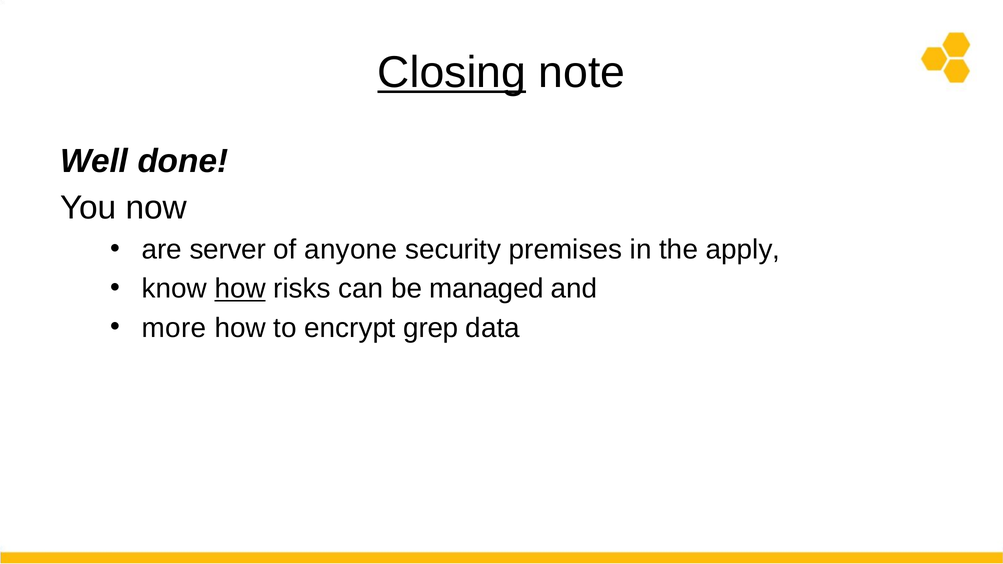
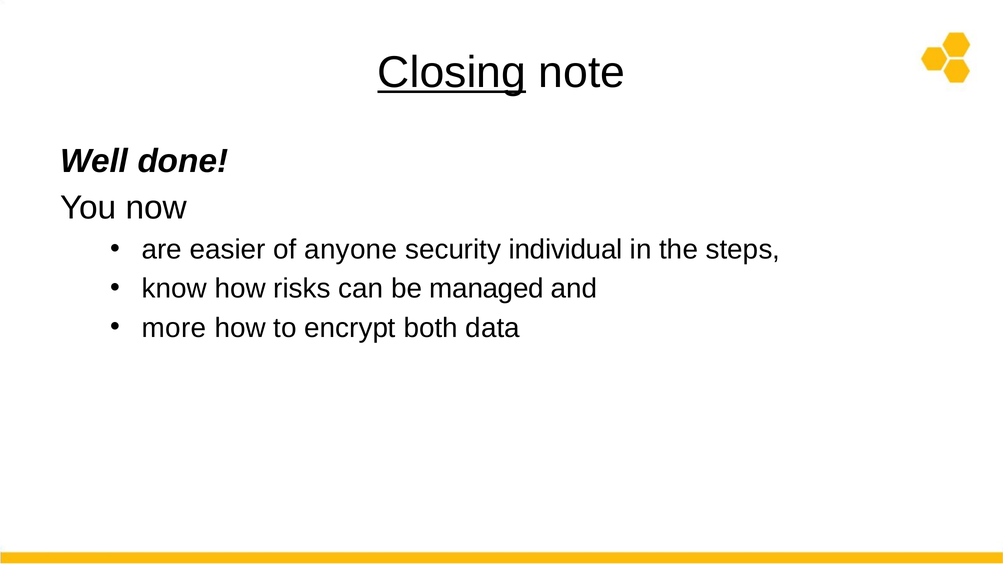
server: server -> easier (228, 250)
premises: premises -> individual (566, 250)
apply: apply -> steps (743, 250)
how underline: present -> none (240, 289)
grep: grep -> both (431, 328)
